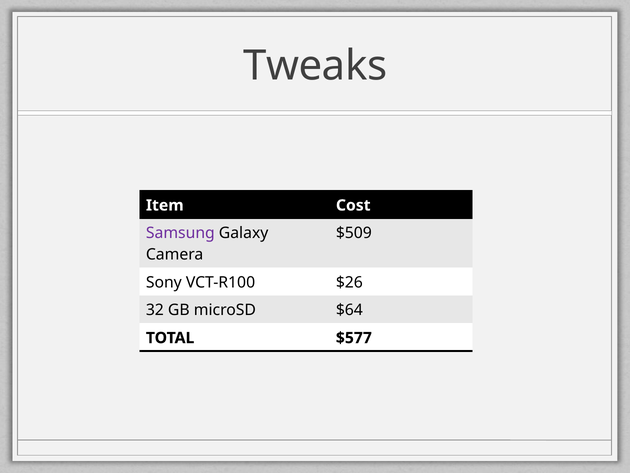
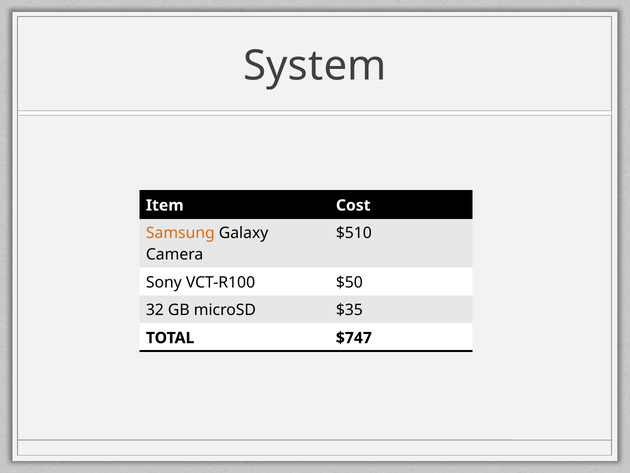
Tweaks: Tweaks -> System (315, 66)
Samsung colour: purple -> orange (180, 233)
$509: $509 -> $510 (354, 233)
$26: $26 -> $50 (349, 282)
$64: $64 -> $35 (349, 310)
$577: $577 -> $747 (354, 338)
